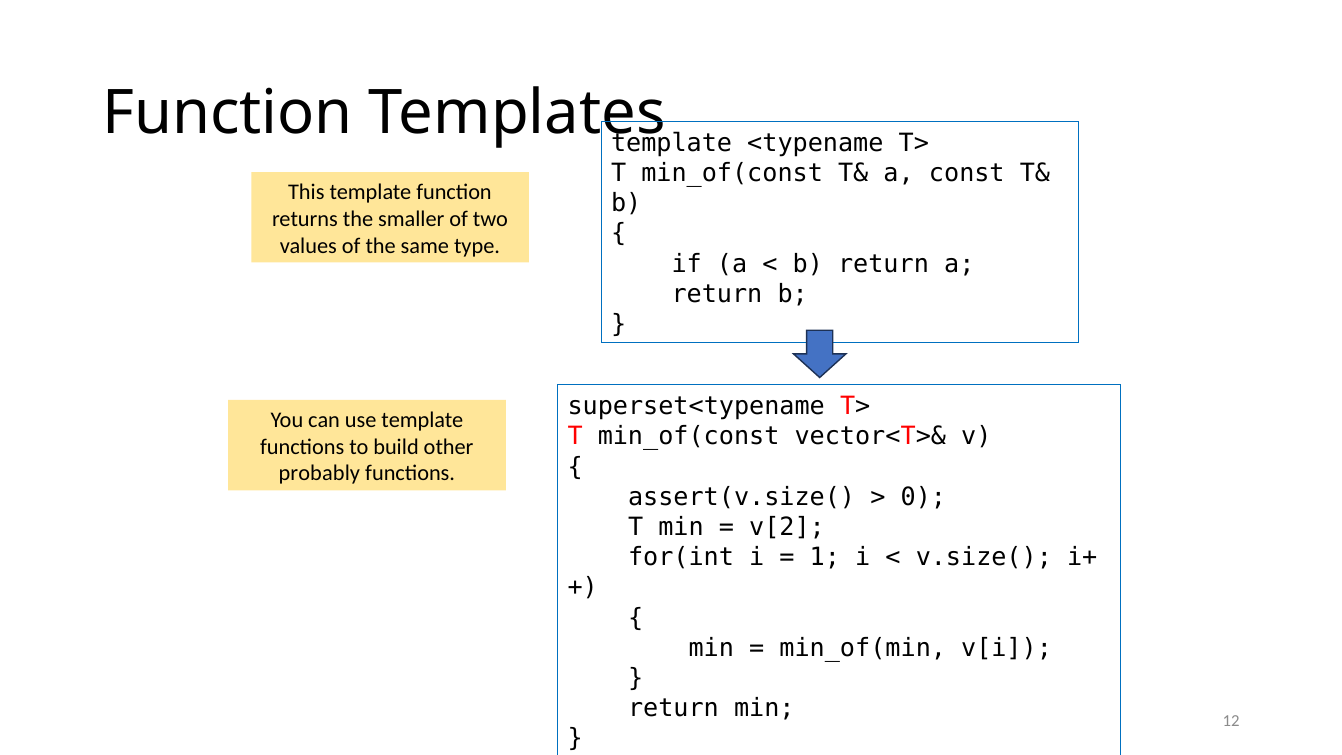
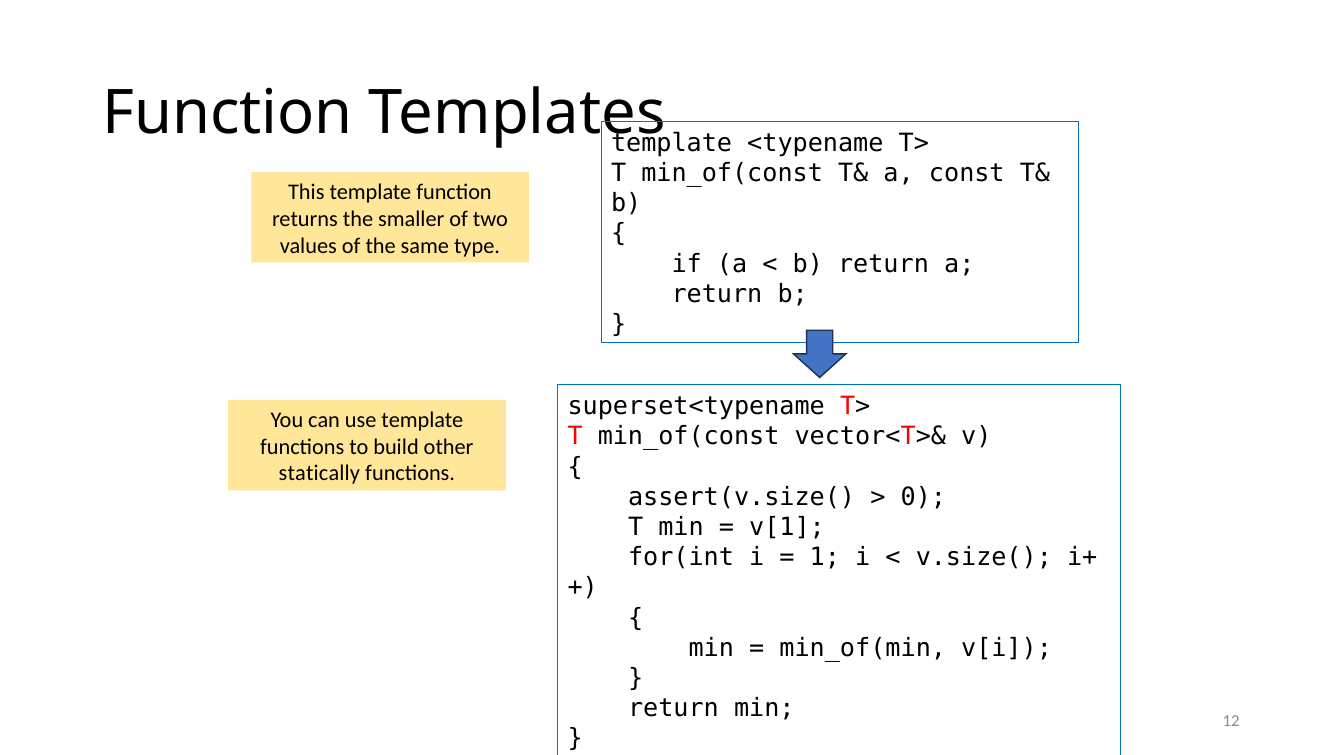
probably: probably -> statically (319, 473)
v[2: v[2 -> v[1 (787, 527)
